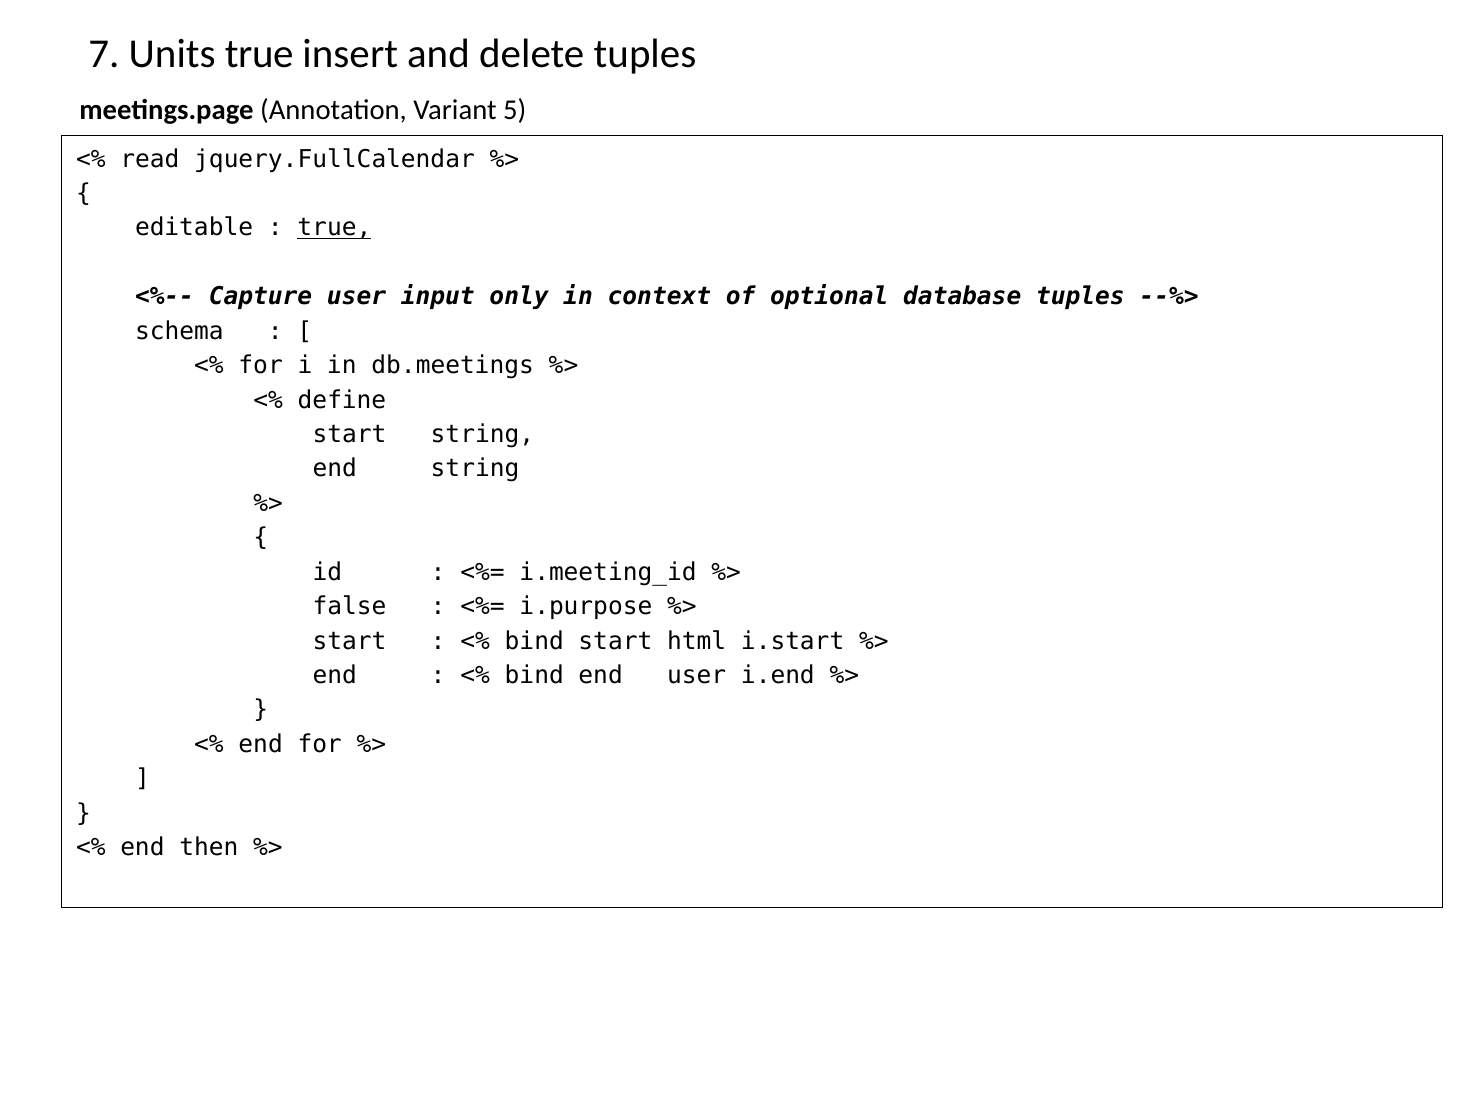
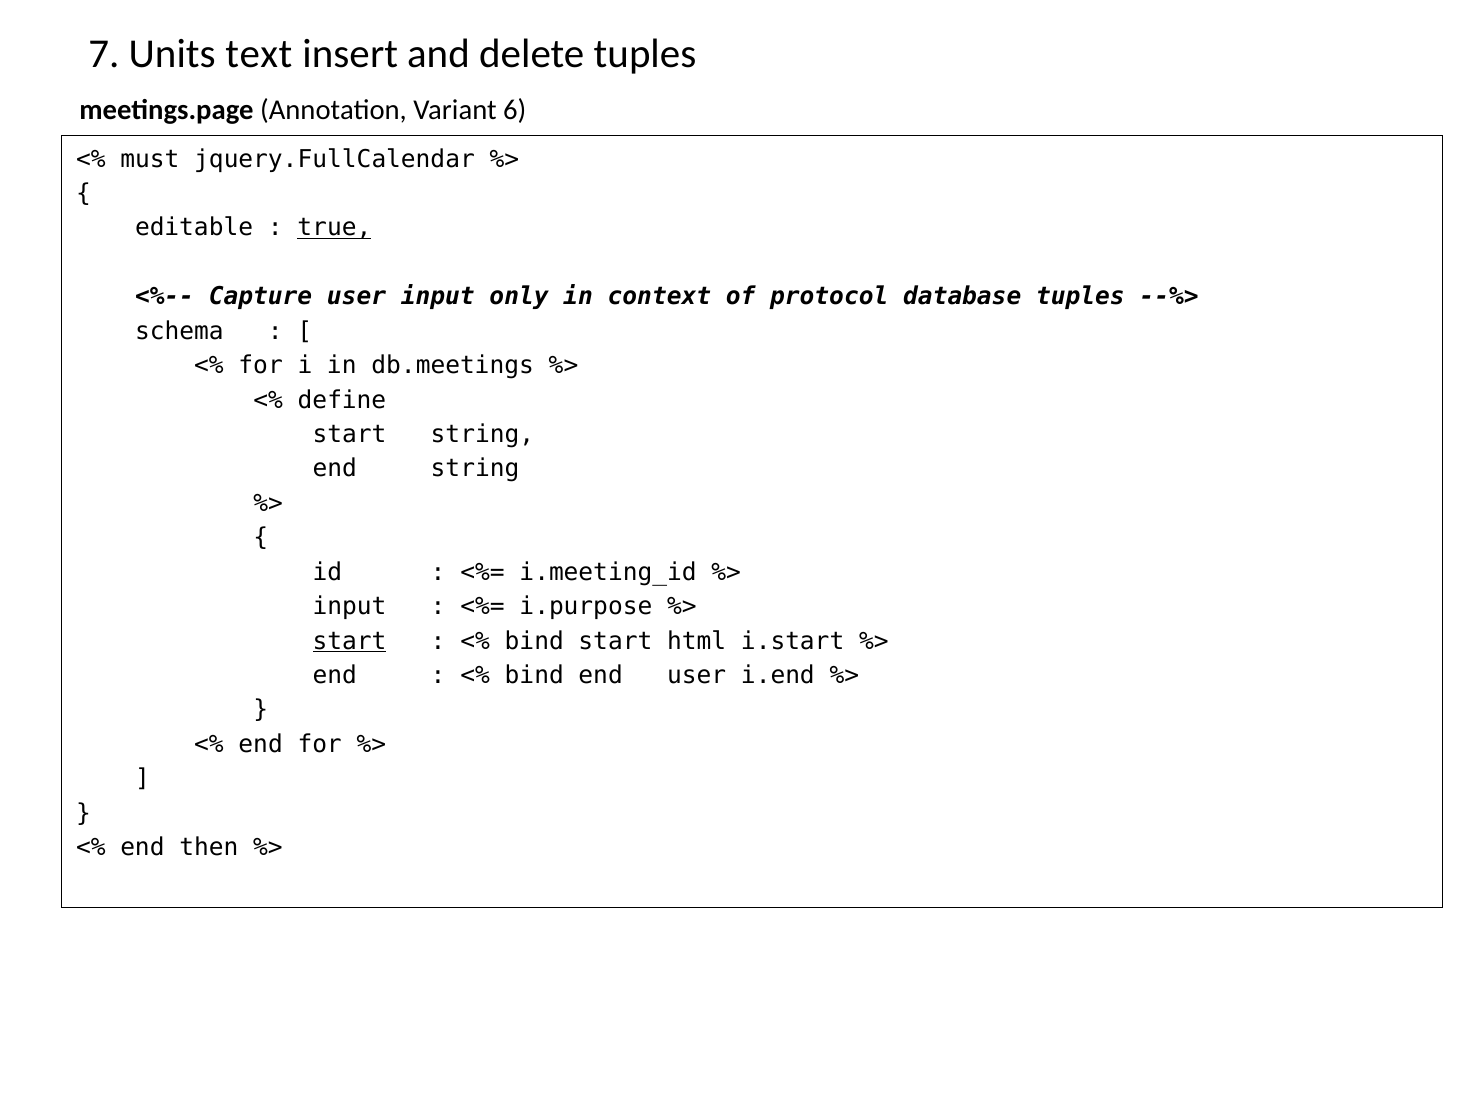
Units true: true -> text (259, 54)
5: 5 -> 6 (515, 110)
read: read -> must (150, 159)
optional: optional -> protocol (829, 297)
false: false -> input (350, 606)
start underline: none -> present (350, 641)
